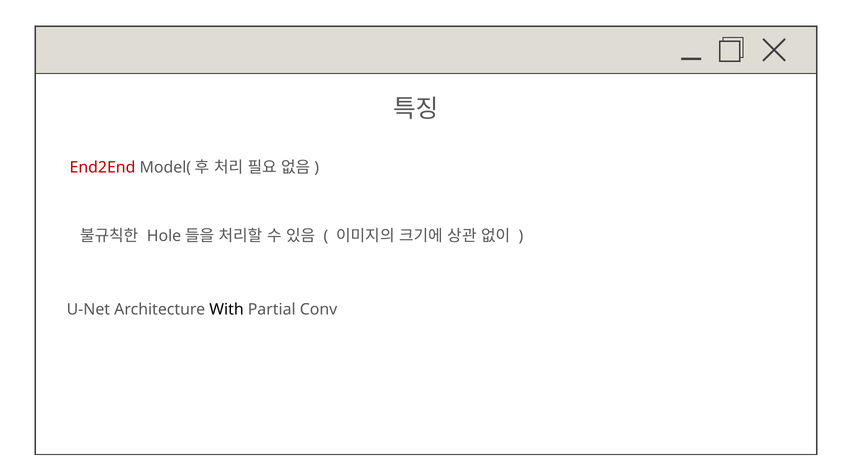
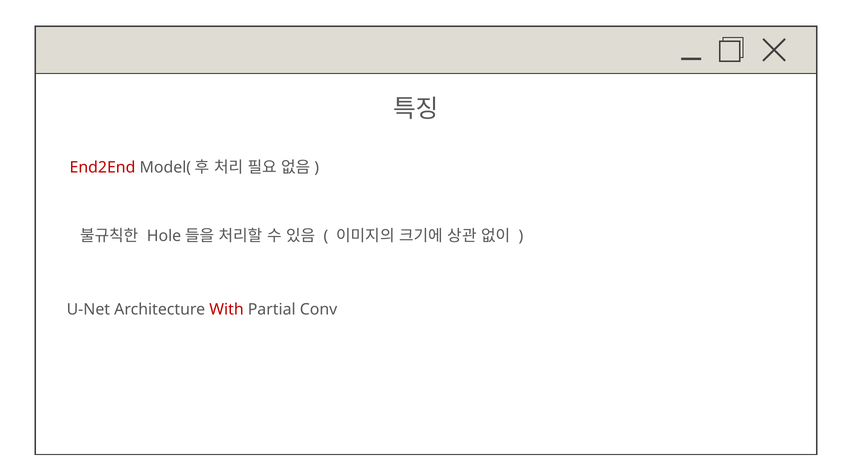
With colour: black -> red (227, 310)
